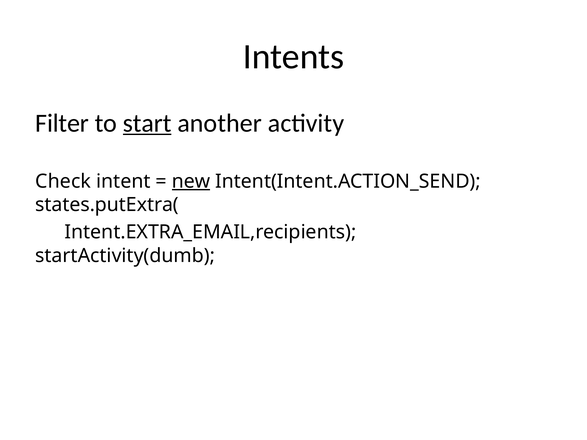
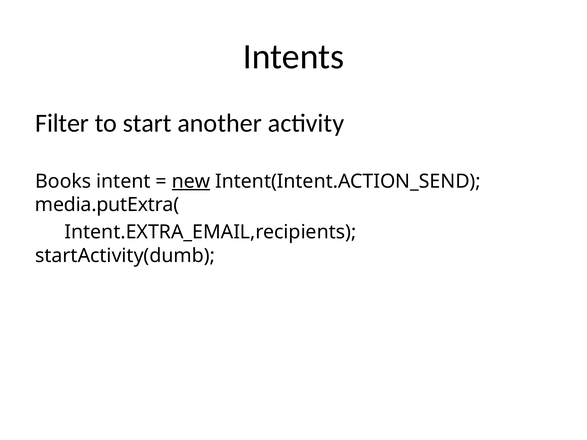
start underline: present -> none (147, 123)
Check: Check -> Books (63, 181)
states.putExtra(: states.putExtra( -> media.putExtra( (107, 205)
